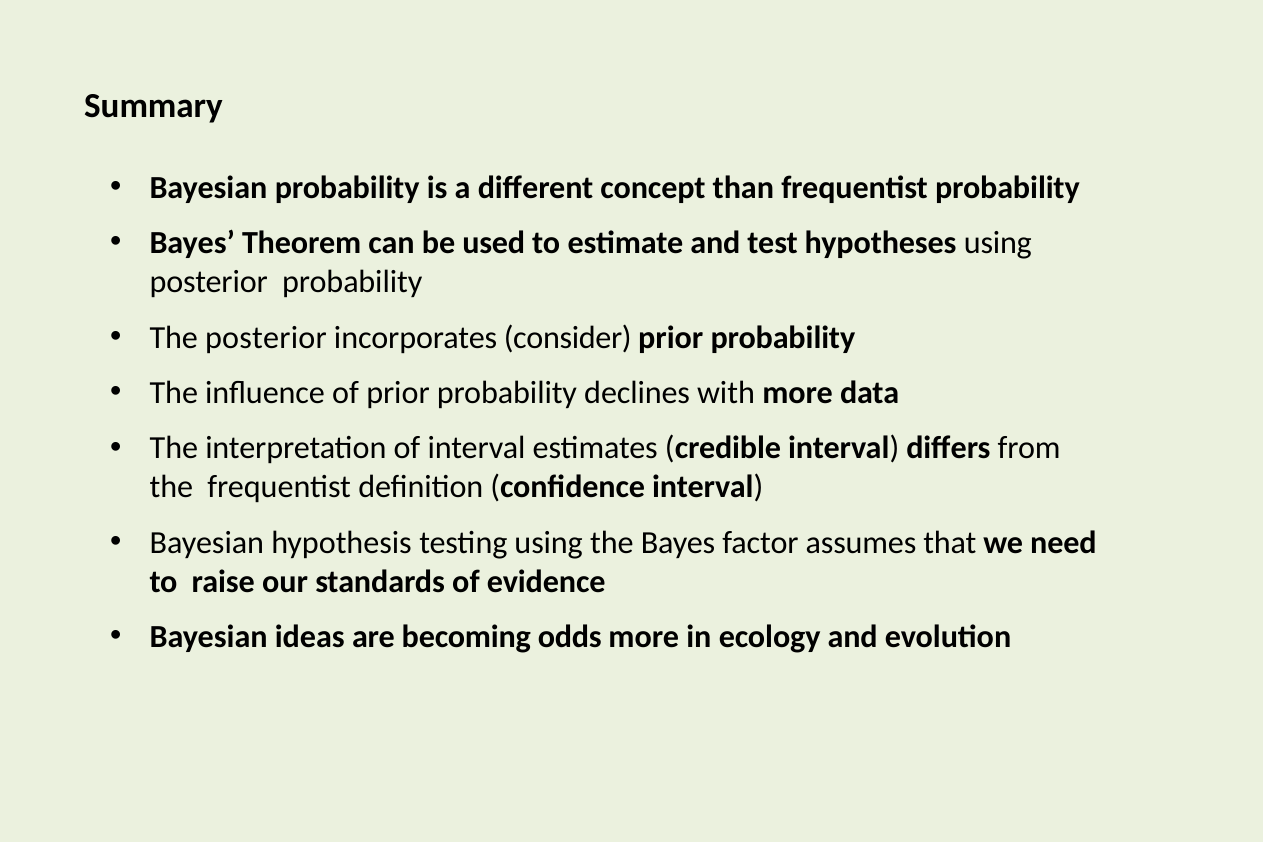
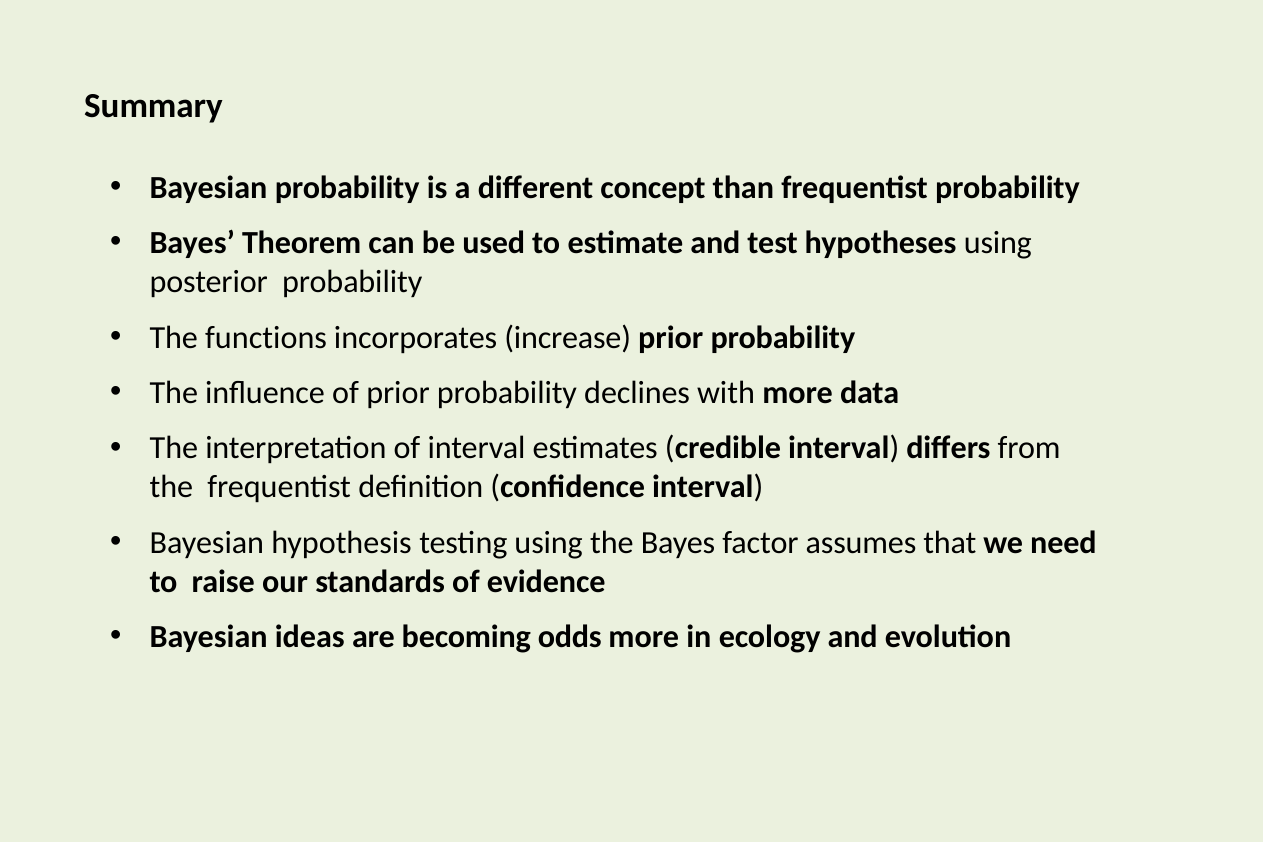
The posterior: posterior -> functions (266, 338)
consider: consider -> increase (568, 338)
